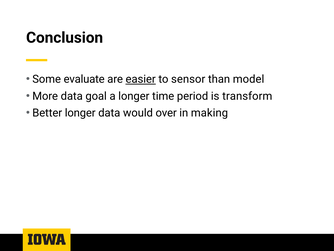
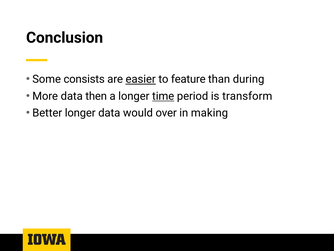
evaluate: evaluate -> consists (84, 79)
sensor: sensor -> feature (188, 79)
model: model -> during (249, 79)
goal: goal -> then (96, 96)
time underline: none -> present (163, 96)
